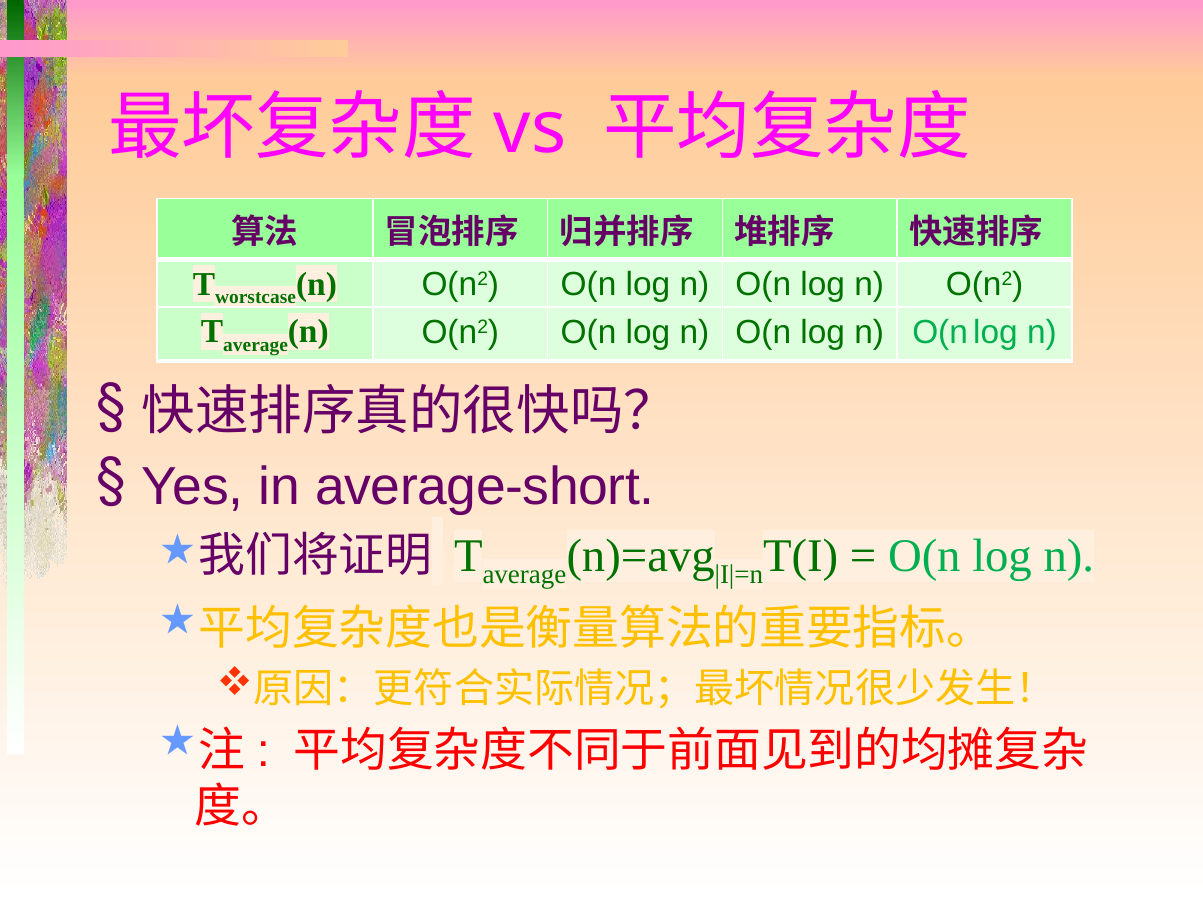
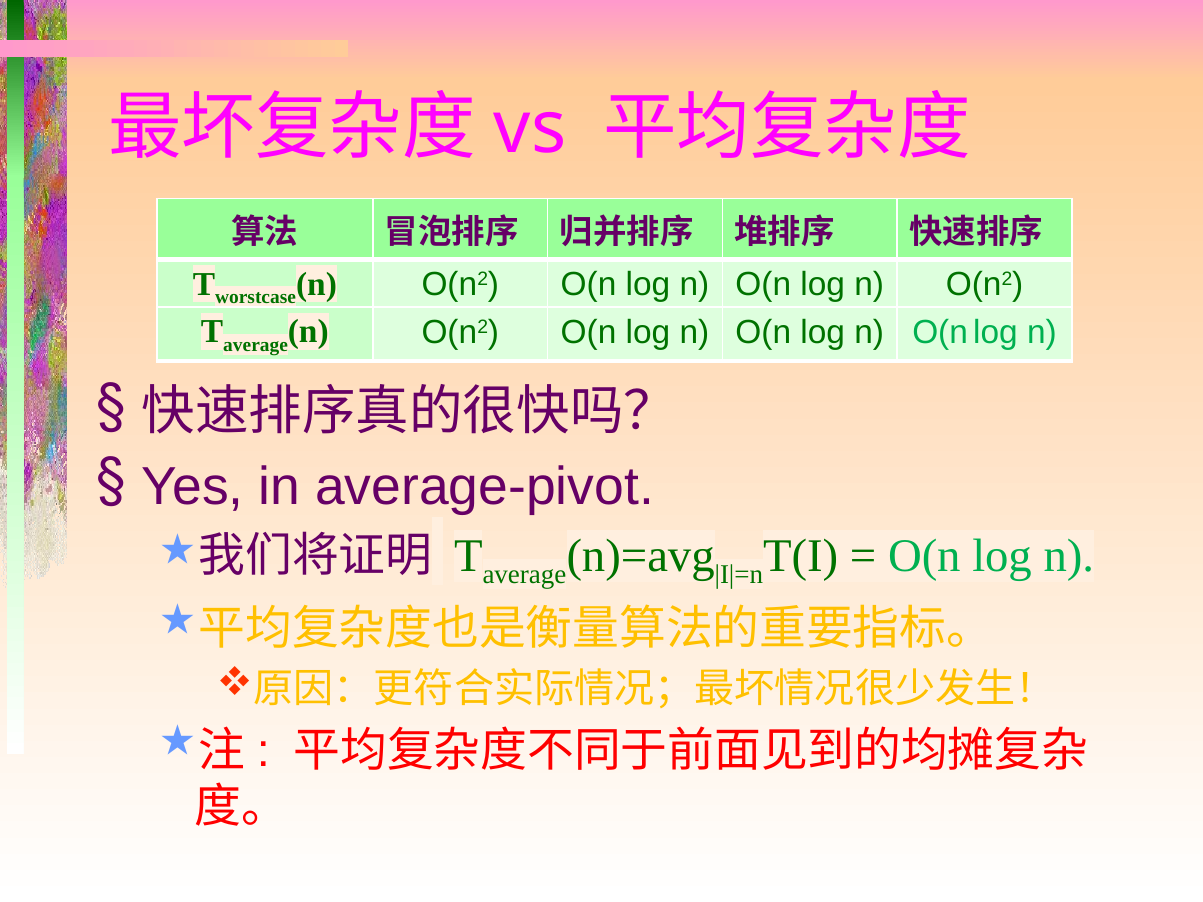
average-short: average-short -> average-pivot (484, 487)
